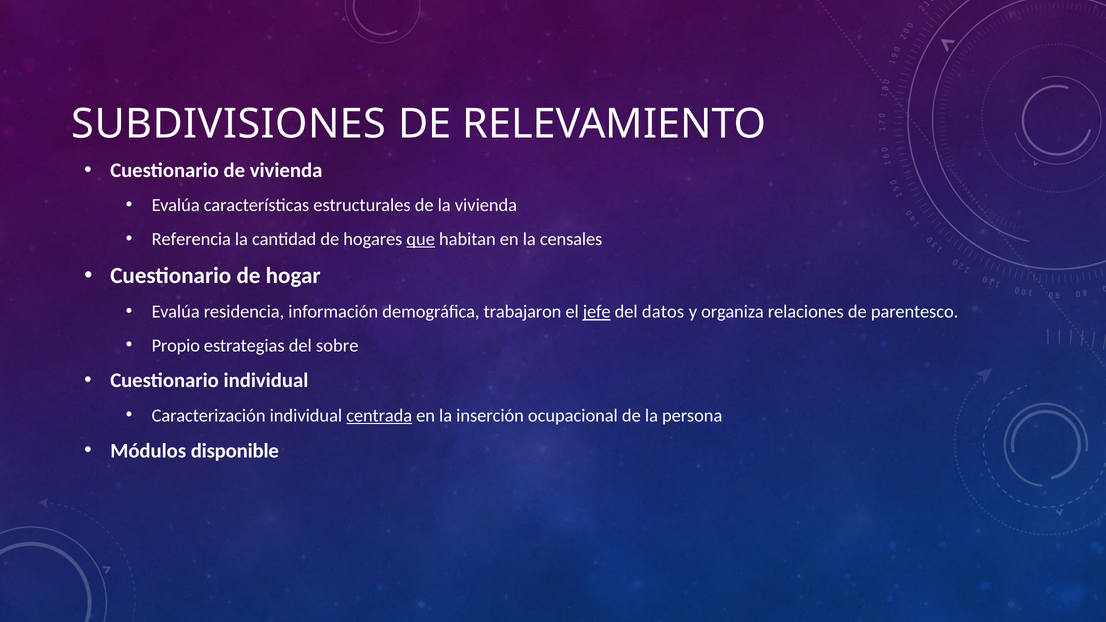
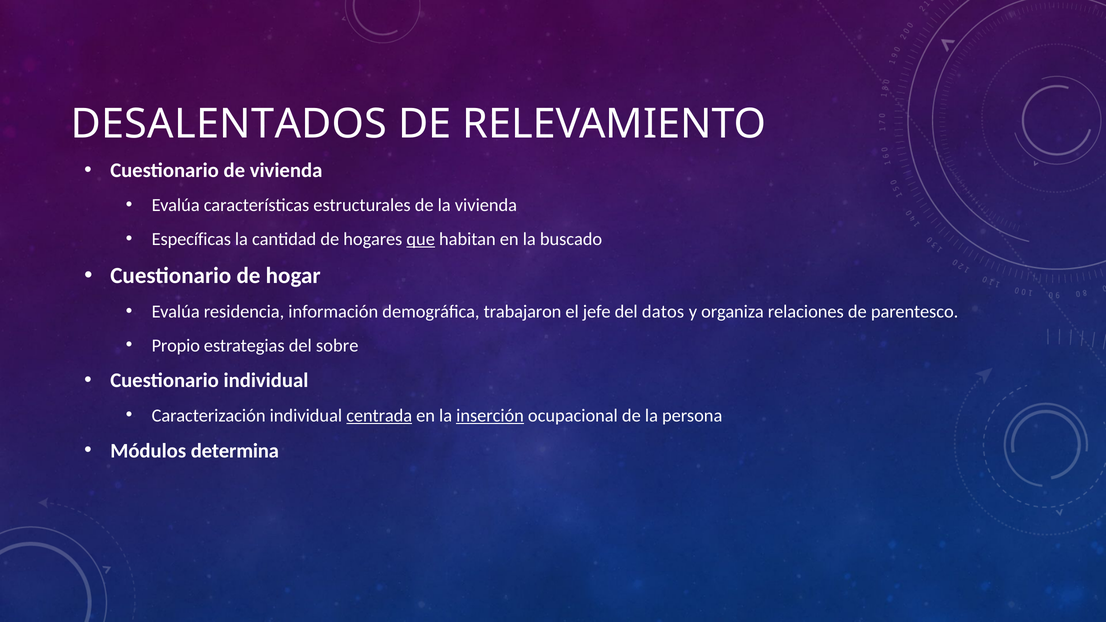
SUBDIVISIONES: SUBDIVISIONES -> DESALENTADOS (229, 124)
Referencia: Referencia -> Específicas (191, 239)
censales: censales -> buscado (571, 239)
jefe underline: present -> none (597, 312)
inserción underline: none -> present (490, 416)
disponible: disponible -> determina (235, 451)
